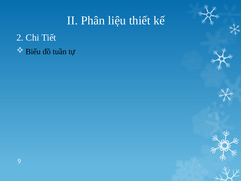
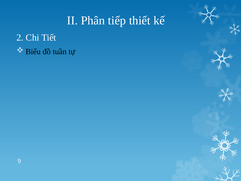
liệu: liệu -> tiếp (117, 21)
